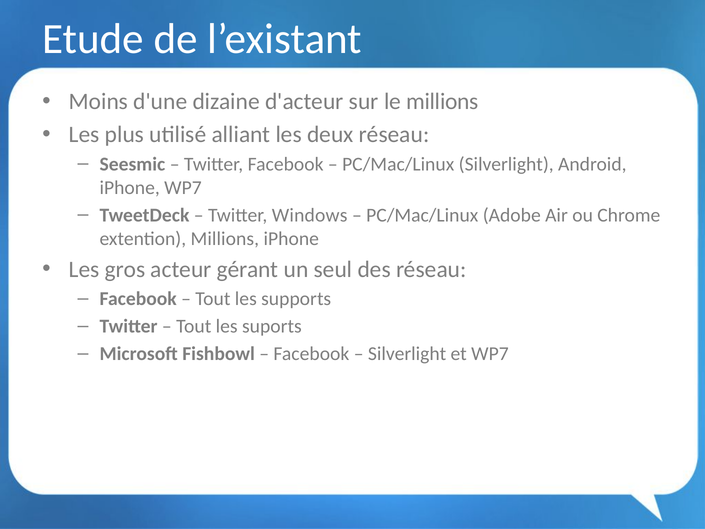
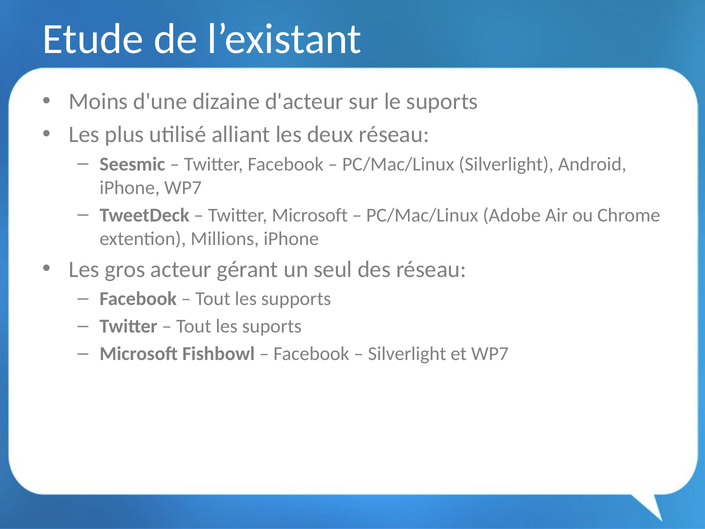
le millions: millions -> suports (442, 102)
Twitter Windows: Windows -> Microsoft (310, 215)
